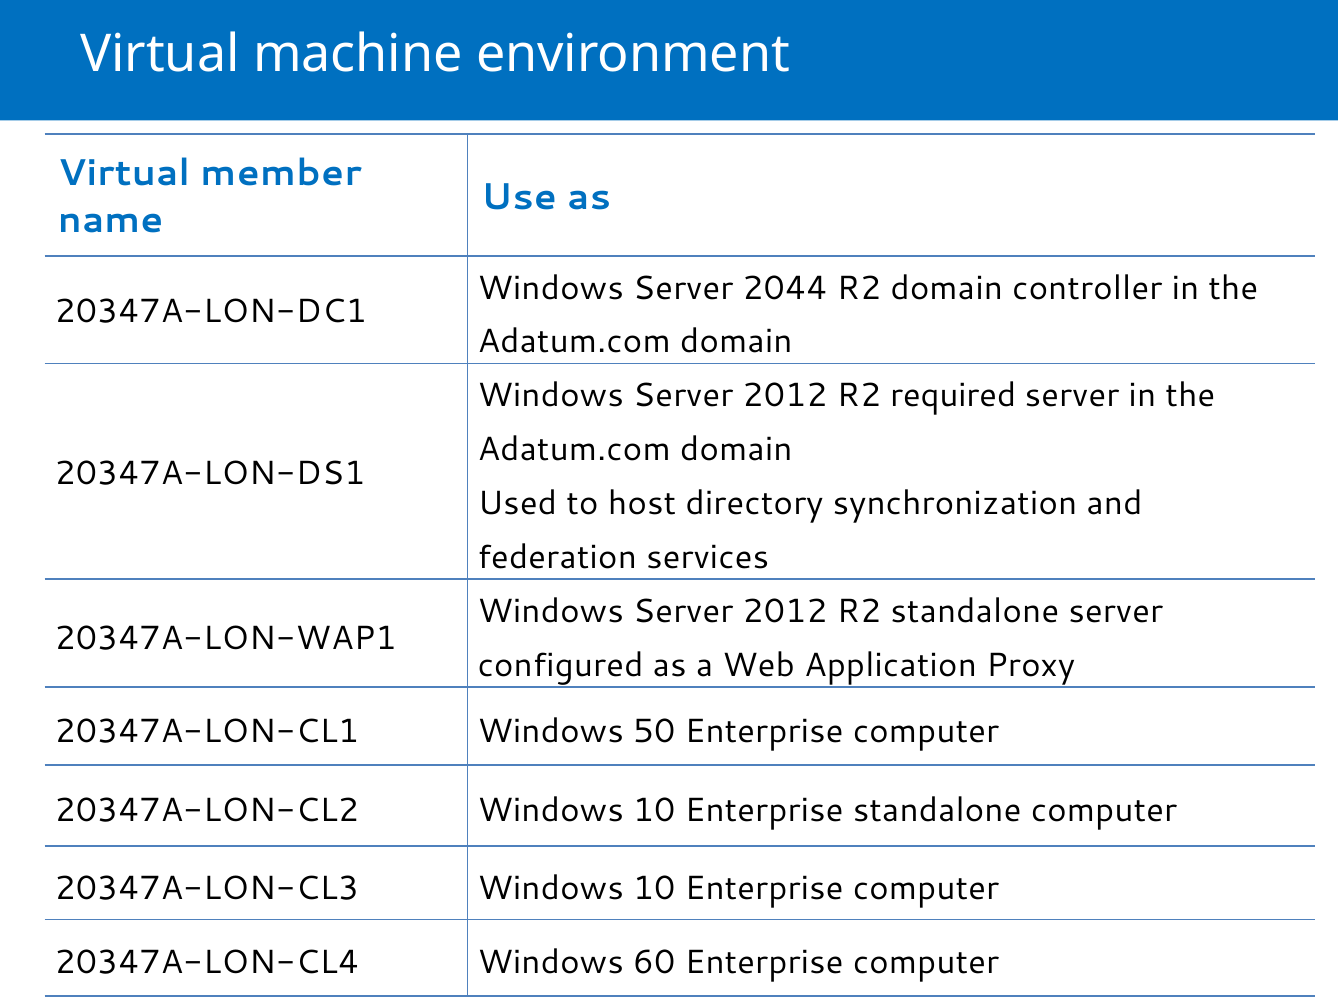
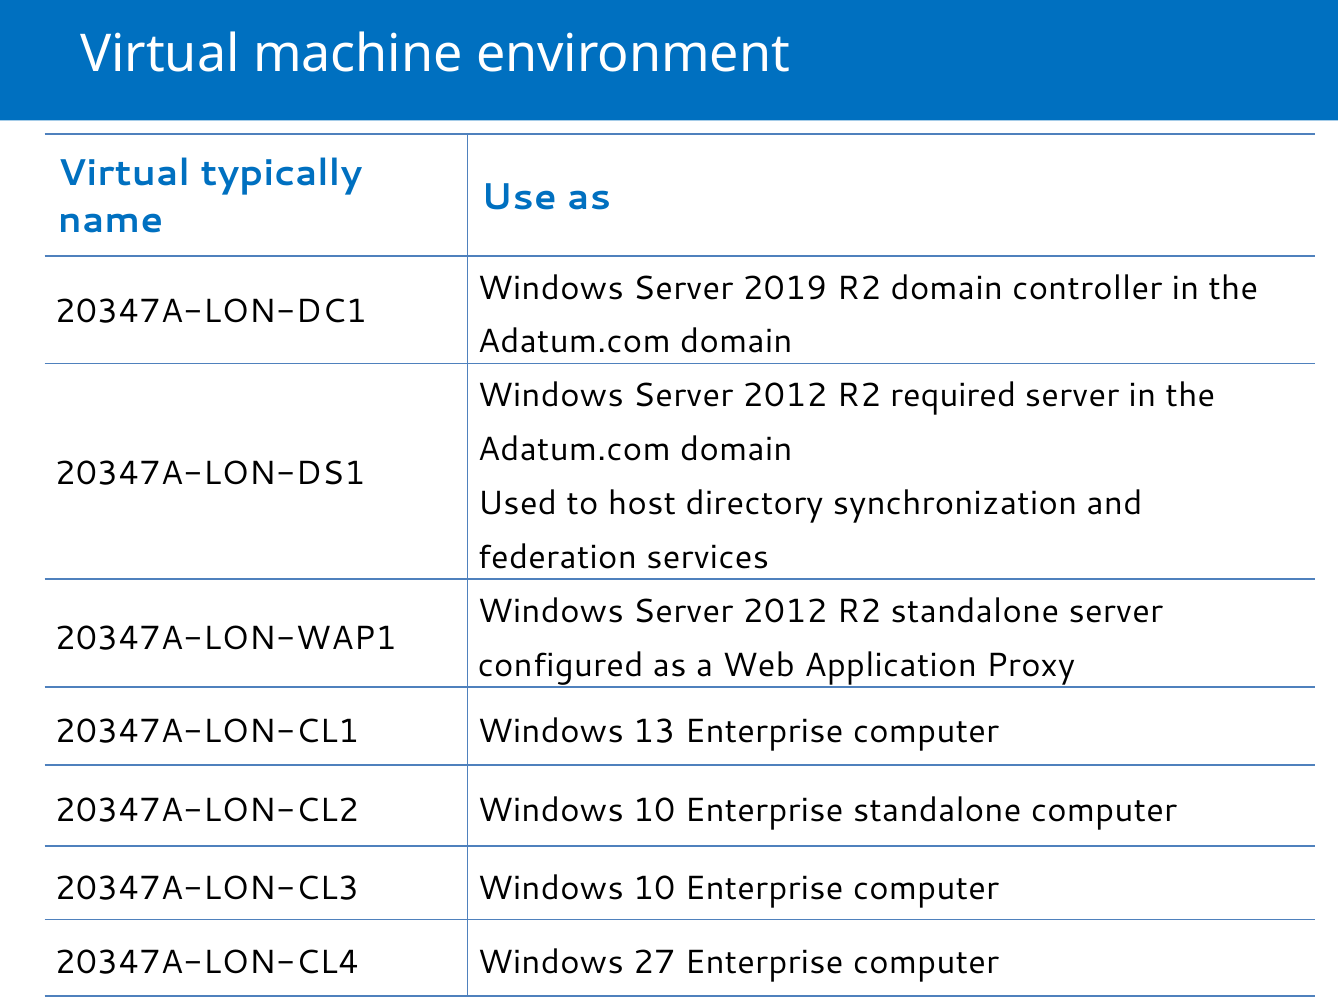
member: member -> typically (281, 173)
2044: 2044 -> 2019 (785, 288)
50: 50 -> 13 (654, 731)
60: 60 -> 27 (654, 962)
